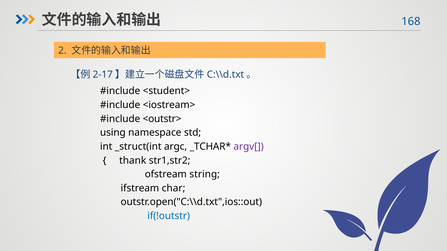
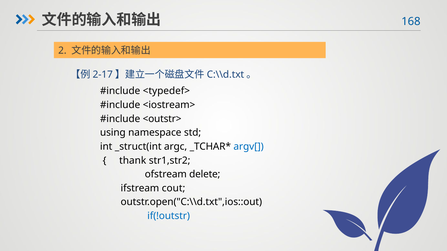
<student>: <student> -> <typedef> (166, 91)
argv[ colour: purple -> blue (249, 147)
string: string -> delete (205, 175)
char: char -> cout (174, 188)
